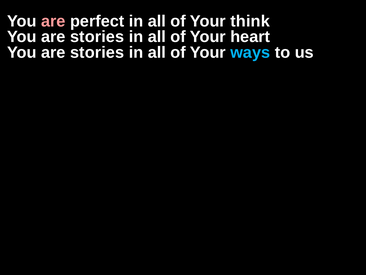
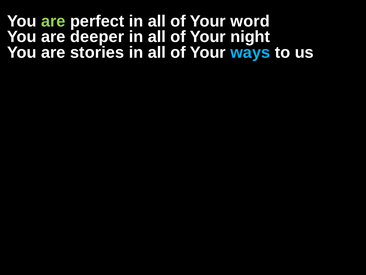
are colour: pink -> light green (53, 21)
think: think -> word (250, 21)
stories: stories -> deeper (97, 37)
heart: heart -> night (250, 37)
